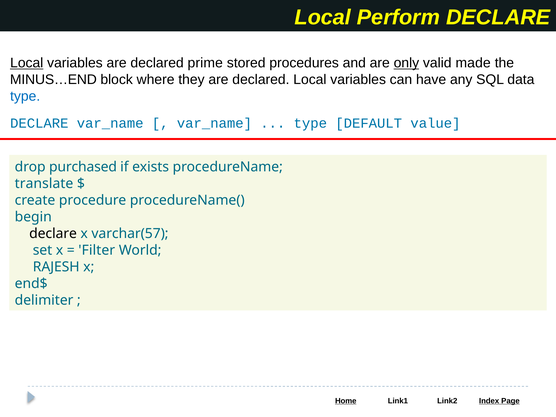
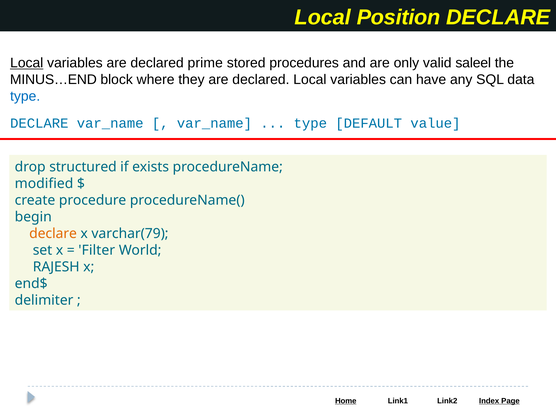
Perform: Perform -> Position (399, 17)
only underline: present -> none (406, 63)
made: made -> saleel (473, 63)
purchased: purchased -> structured (83, 167)
translate: translate -> modified (44, 184)
declare colour: black -> orange (53, 234)
varchar(57: varchar(57 -> varchar(79 (130, 234)
